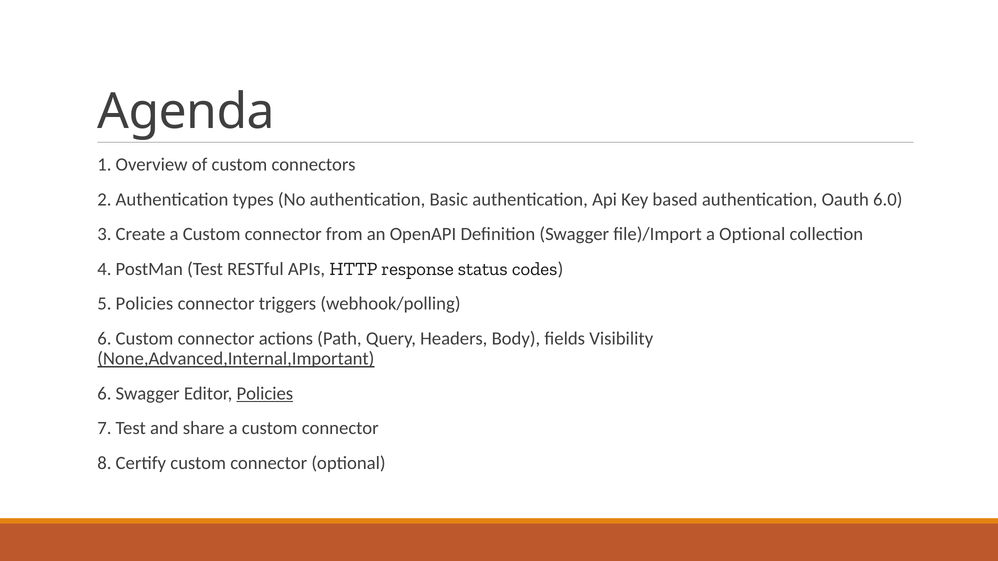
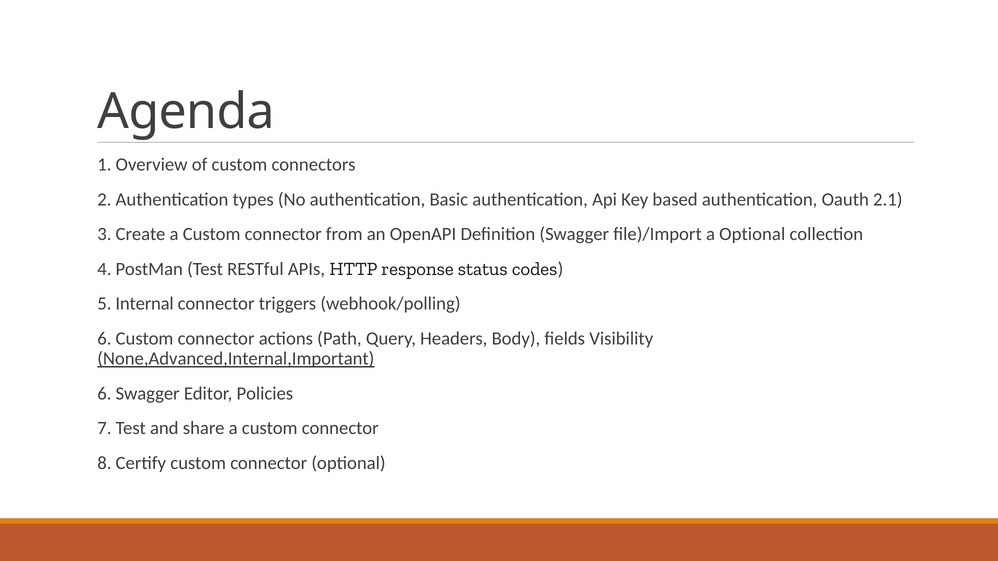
6.0: 6.0 -> 2.1 (888, 200)
5 Policies: Policies -> Internal (145, 304)
Policies underline: present -> none (265, 394)
